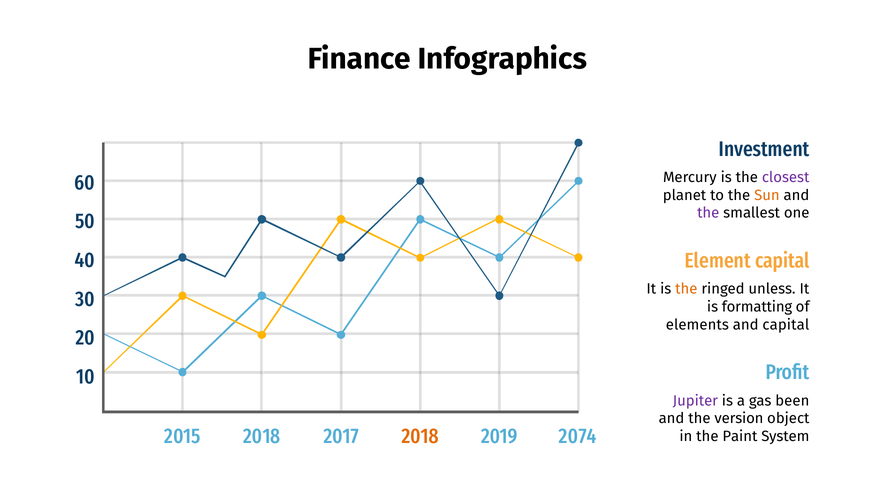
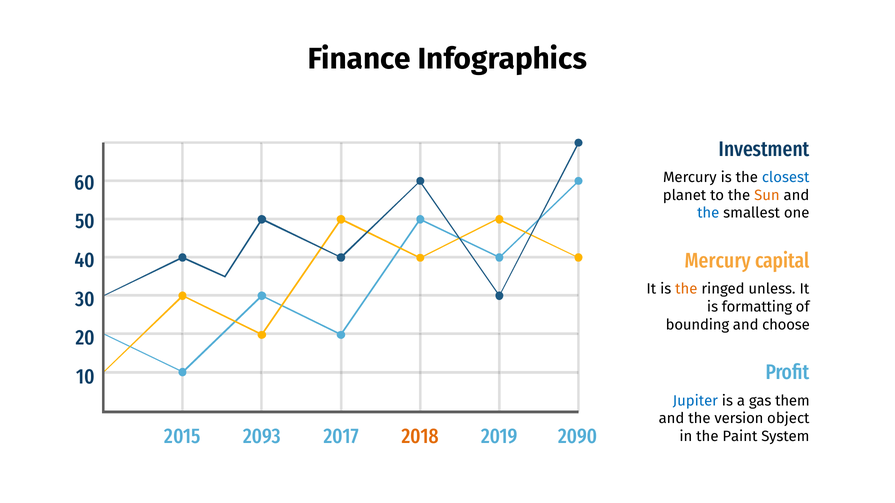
closest colour: purple -> blue (786, 177)
the colour: purple -> blue (708, 213)
Element: Element -> Mercury (718, 261)
elements: elements -> bounding (697, 325)
and capital: capital -> choose (786, 325)
Jupiter colour: purple -> blue (695, 401)
been: been -> them (792, 401)
2018: 2018 -> 2093 (262, 437)
2074: 2074 -> 2090 (578, 437)
